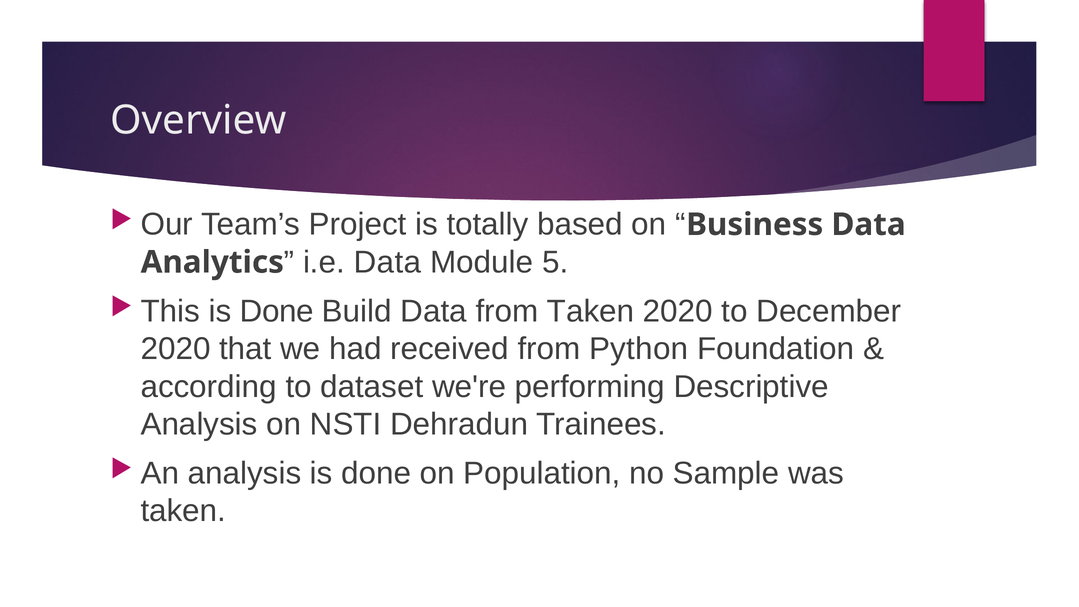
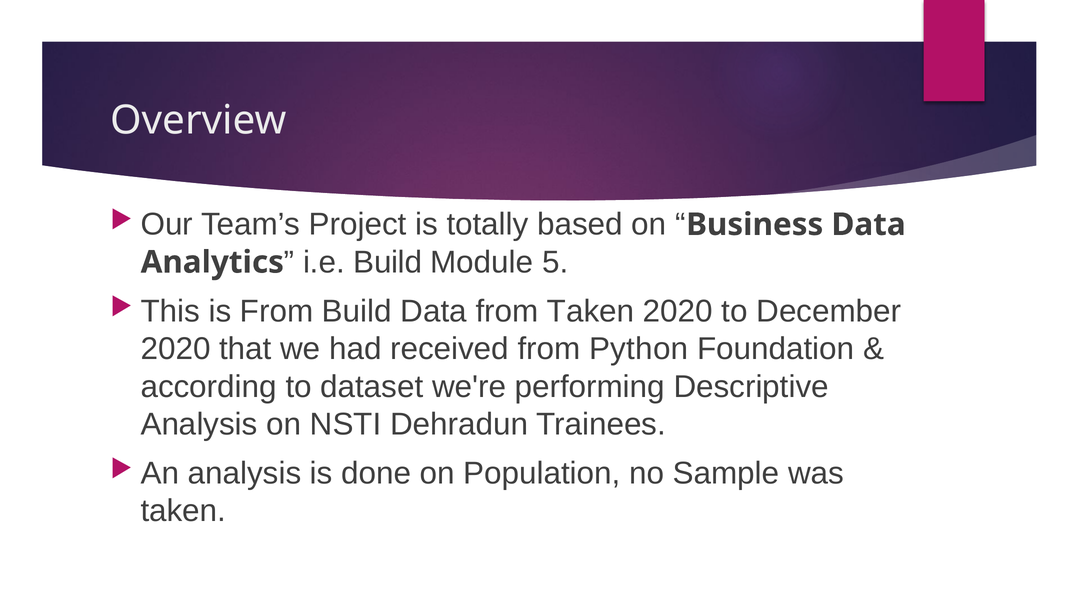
i.e Data: Data -> Build (388, 262)
This is Done: Done -> From (277, 311)
